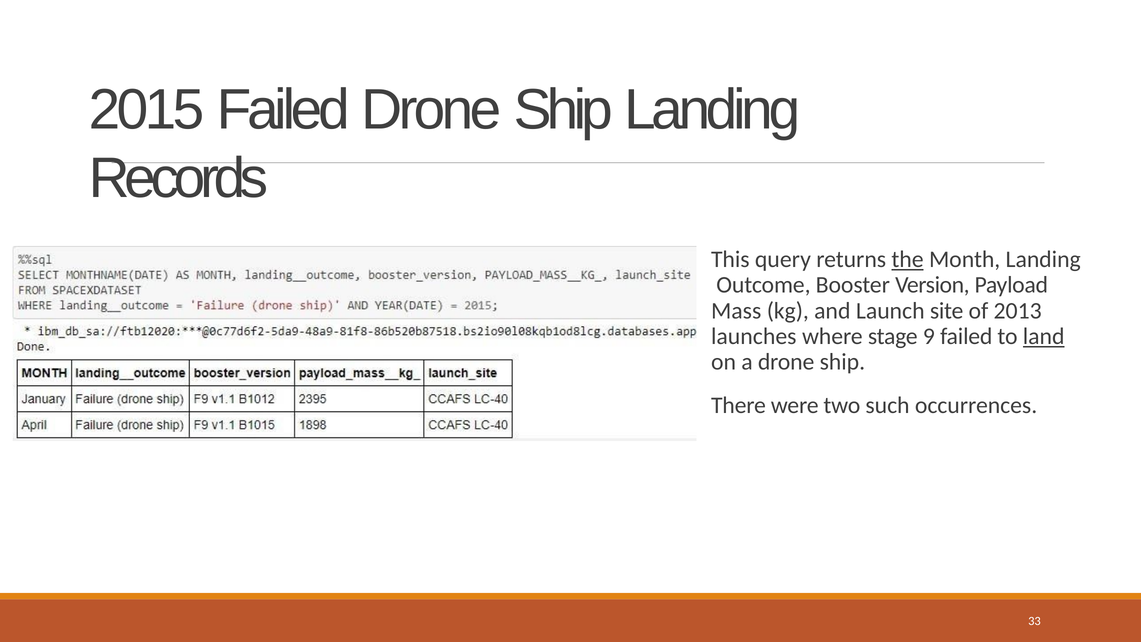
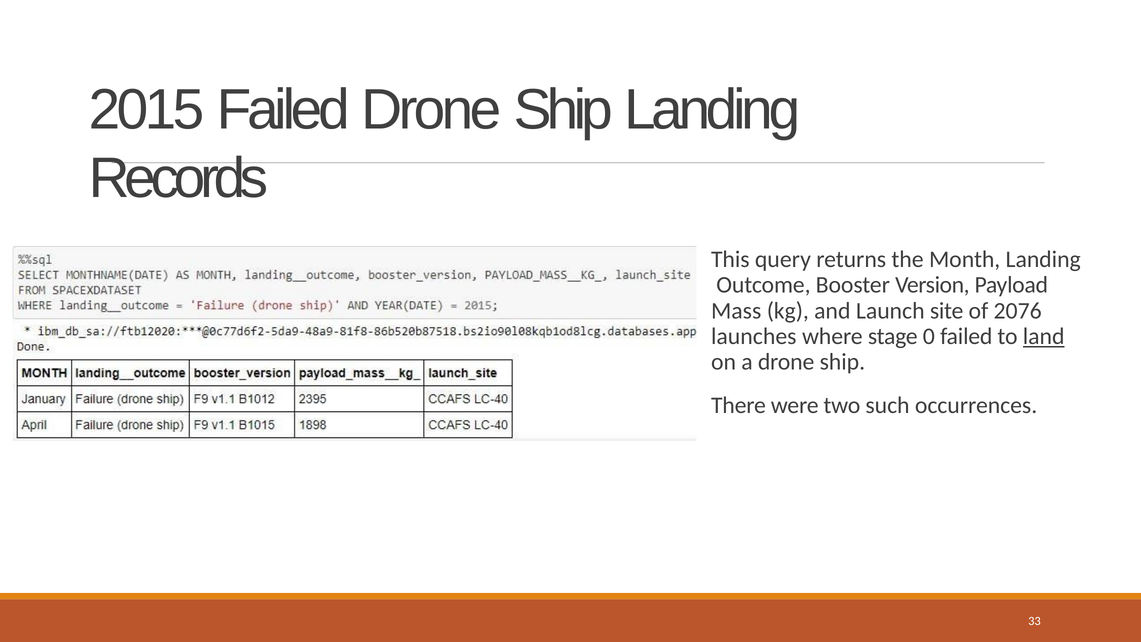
the underline: present -> none (907, 259)
2013: 2013 -> 2076 (1018, 311)
9: 9 -> 0 (929, 336)
